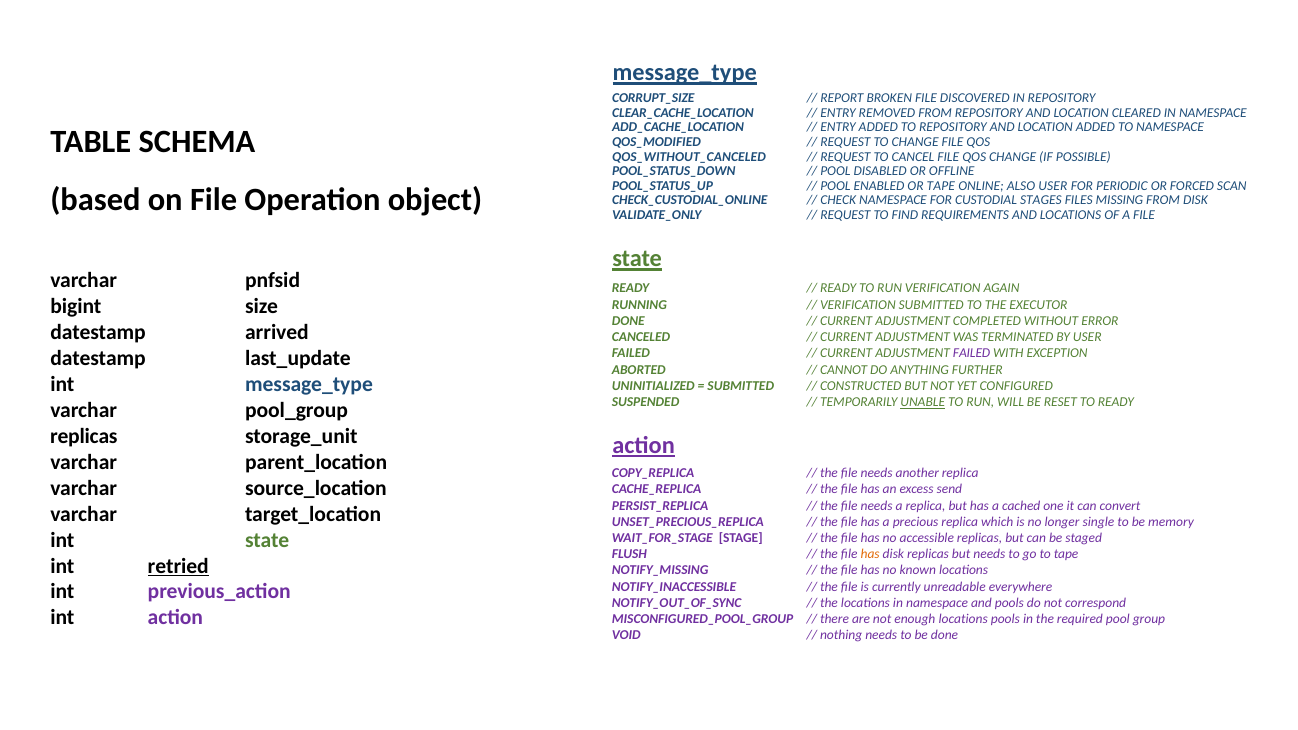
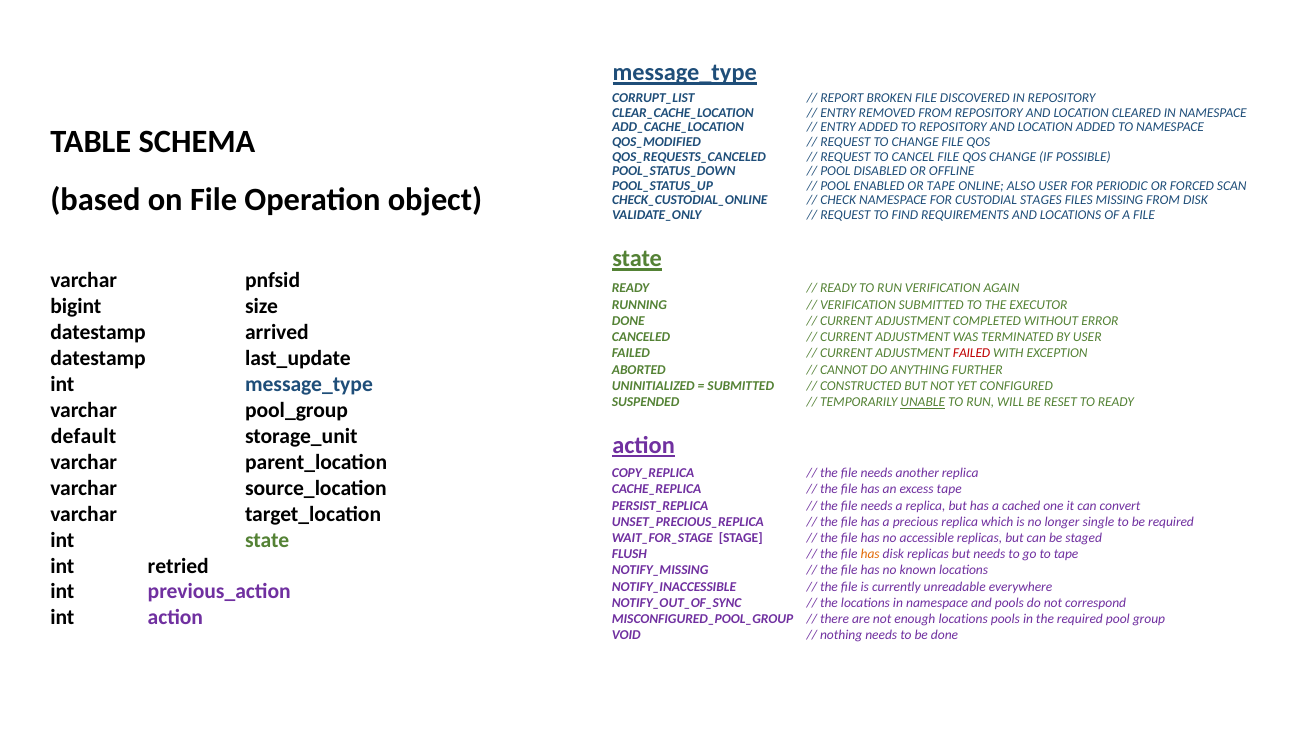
CORRUPT_SIZE: CORRUPT_SIZE -> CORRUPT_LIST (653, 98)
QOS_WITHOUT_CANCELED: QOS_WITHOUT_CANCELED -> QOS_REQUESTS_CANCELED (689, 157)
FAILED colour: purple -> red (972, 354)
replicas: replicas -> default (84, 436)
excess send: send -> tape (949, 489)
be memory: memory -> required (1171, 522)
retried underline: present -> none (178, 566)
